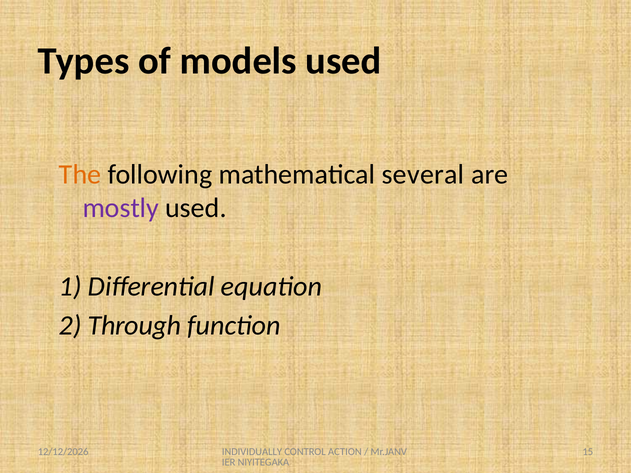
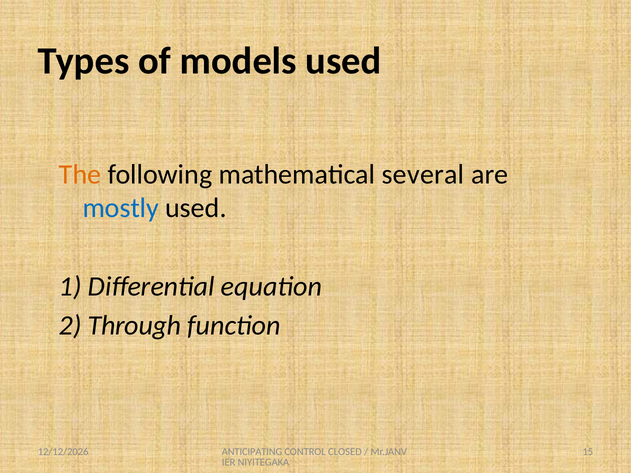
mostly colour: purple -> blue (121, 208)
INDIVIDUALLY: INDIVIDUALLY -> ANTICIPATING (252, 452)
ACTION: ACTION -> CLOSED (345, 452)
